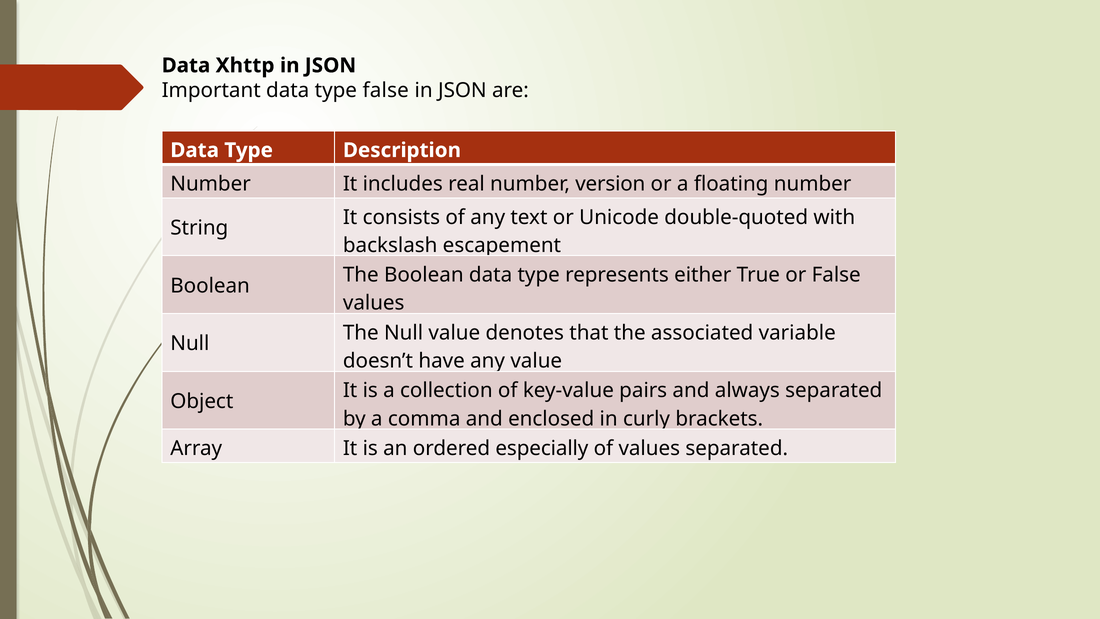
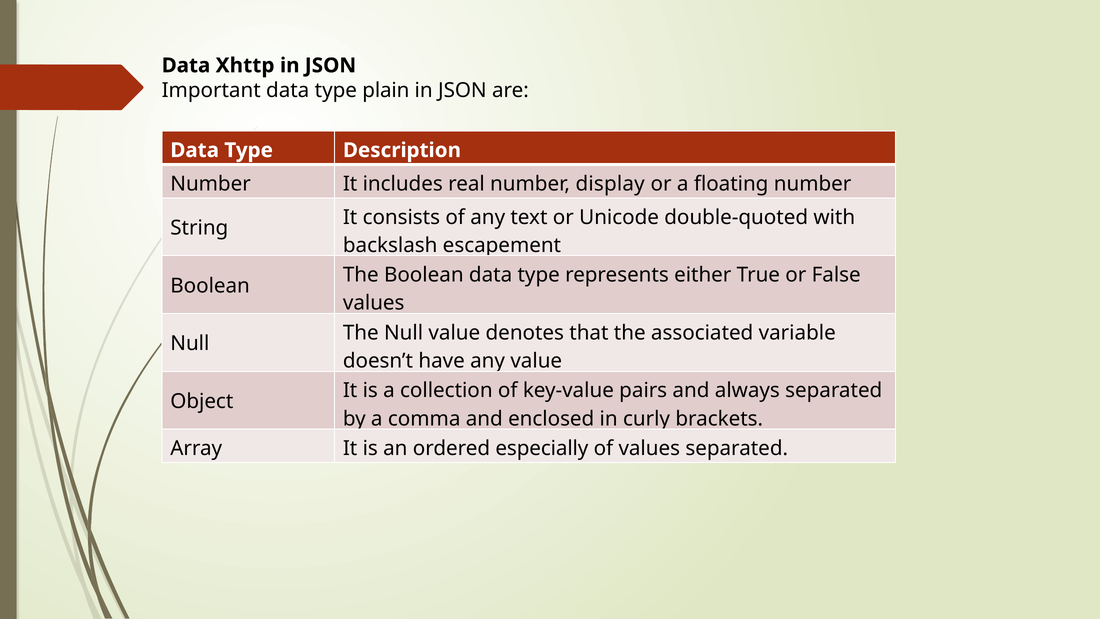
type false: false -> plain (386, 90)
version: version -> display (610, 184)
